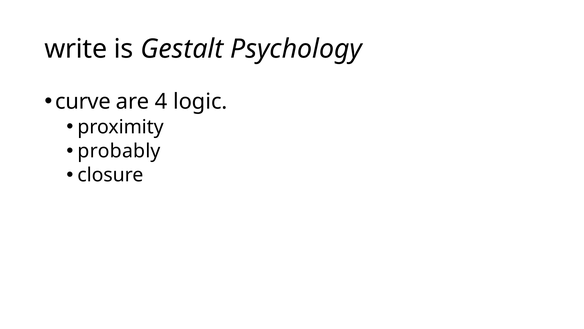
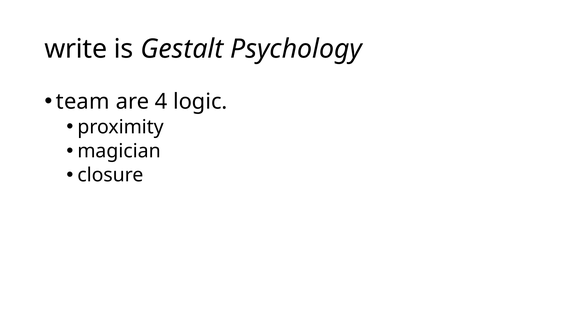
curve: curve -> team (83, 101)
probably: probably -> magician (119, 151)
